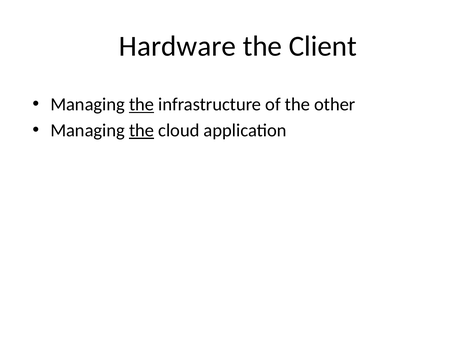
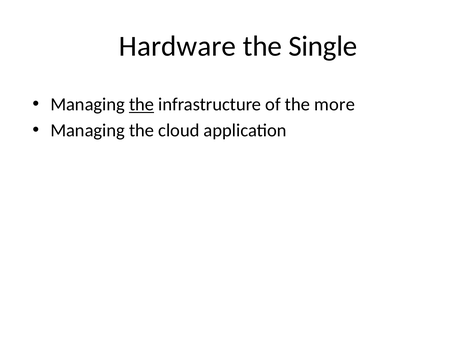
Client: Client -> Single (323, 46)
other: other -> more (335, 104)
the underline: present -> none (142, 130)
